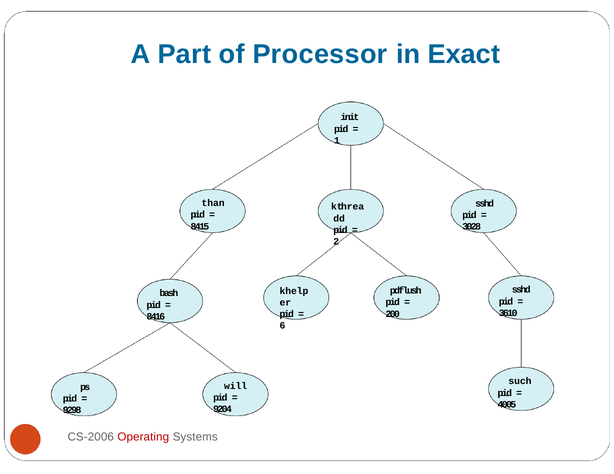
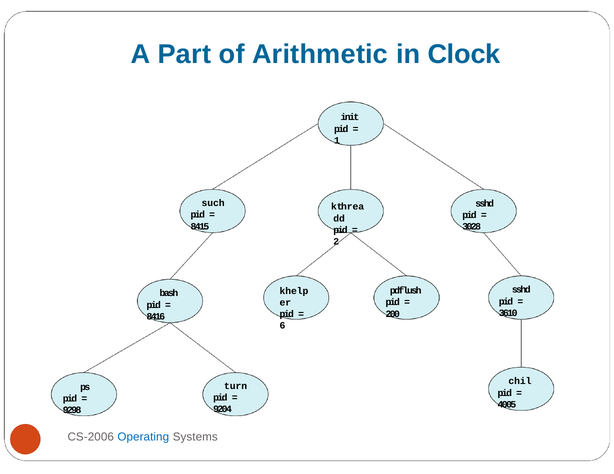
Processor: Processor -> Arithmetic (320, 55)
Exact: Exact -> Clock (464, 55)
than: than -> such (213, 203)
such: such -> chil (520, 382)
will: will -> turn (236, 386)
Operating colour: red -> blue (143, 437)
